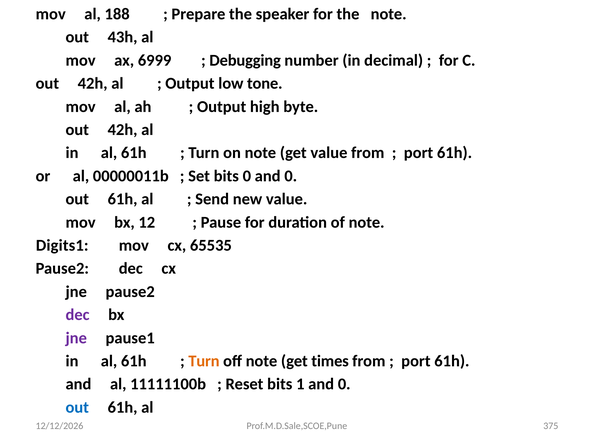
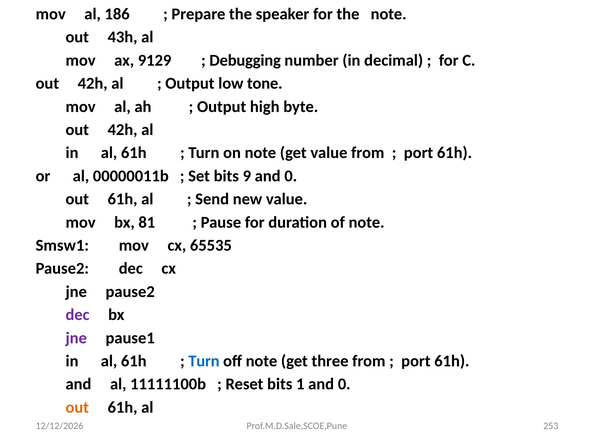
188: 188 -> 186 (117, 14)
6999: 6999 -> 9129 (155, 60)
bits 0: 0 -> 9 (247, 176)
12: 12 -> 81 (147, 222)
Digits1: Digits1 -> Smsw1 (62, 245)
Turn colour: orange -> blue (204, 361)
times: times -> three (330, 361)
out colour: blue -> orange (77, 407)
375: 375 -> 253 (551, 425)
